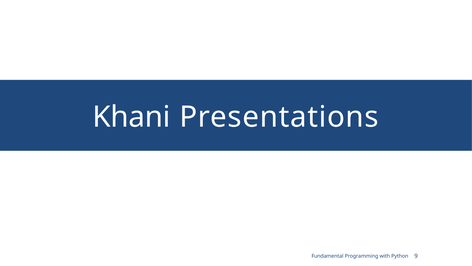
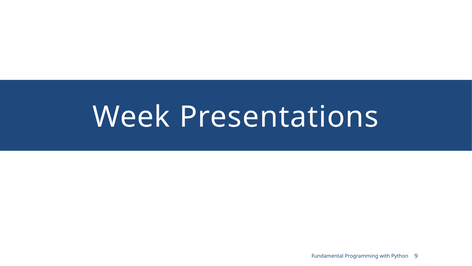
Khani: Khani -> Week (131, 117)
